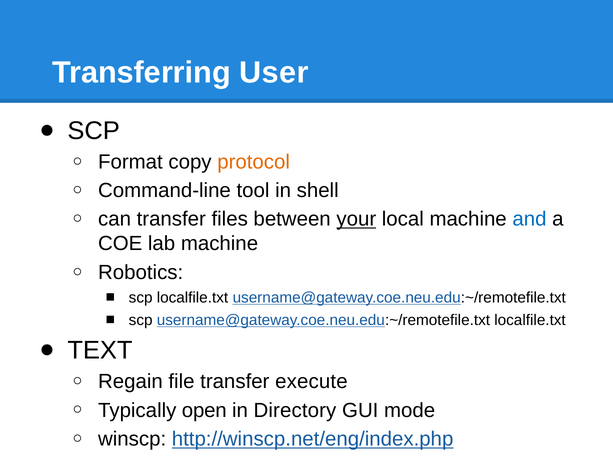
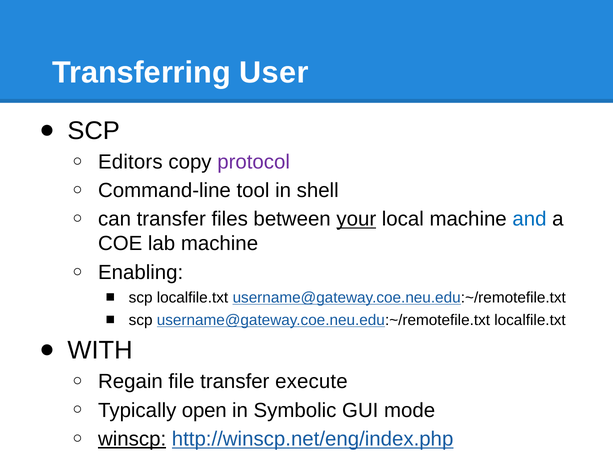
Format: Format -> Editors (130, 162)
protocol colour: orange -> purple (254, 162)
Robotics: Robotics -> Enabling (141, 272)
TEXT: TEXT -> WITH (100, 350)
Directory: Directory -> Symbolic (295, 410)
winscp underline: none -> present (132, 439)
